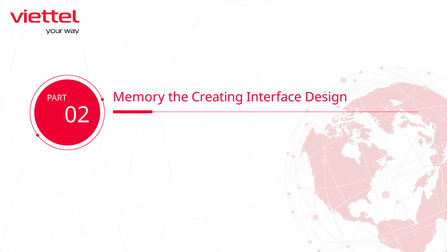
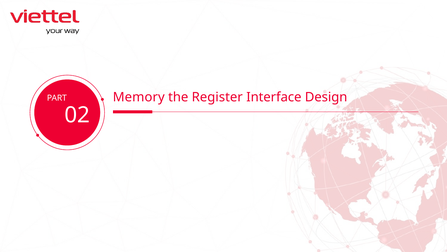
Creating: Creating -> Register (217, 97)
